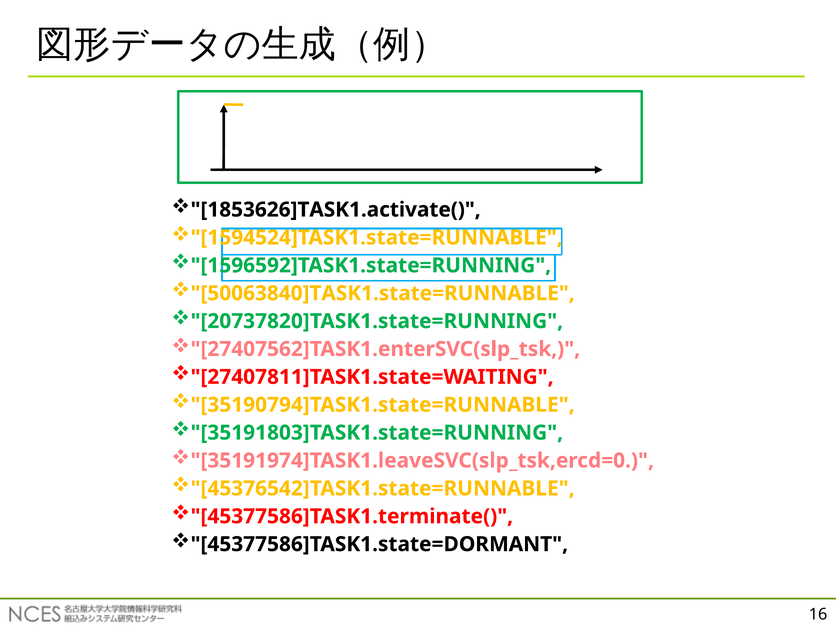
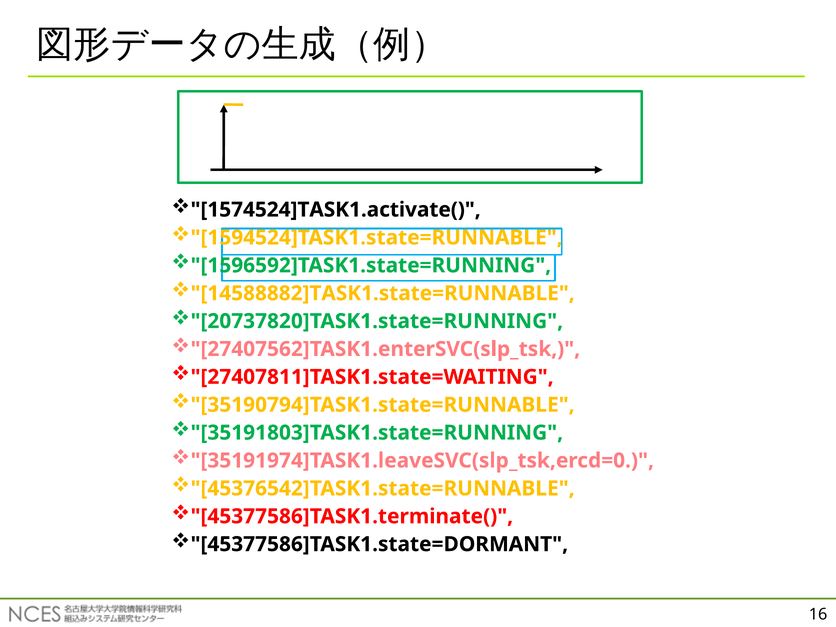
1853626]TASK1.activate(: 1853626]TASK1.activate( -> 1574524]TASK1.activate( (336, 210)
50063840]TASK1.state=RUNNABLE: 50063840]TASK1.state=RUNNABLE -> 14588882]TASK1.state=RUNNABLE (383, 293)
